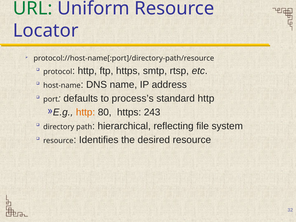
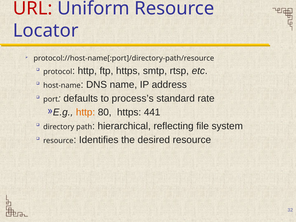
URL colour: green -> red (33, 8)
standard http: http -> rate (206, 98)
243: 243 -> 441 (152, 112)
